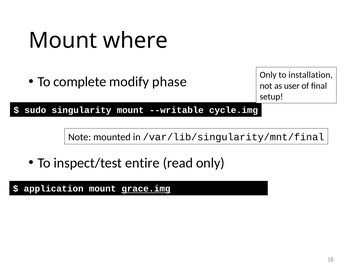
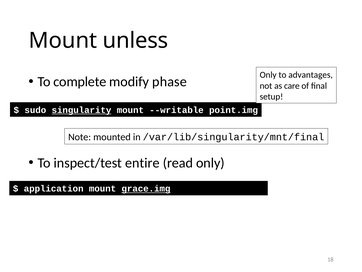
where: where -> unless (136, 41)
installation: installation -> advantages (311, 75)
user: user -> care (292, 86)
singularity underline: none -> present (81, 110)
cycle.img: cycle.img -> point.img (234, 110)
